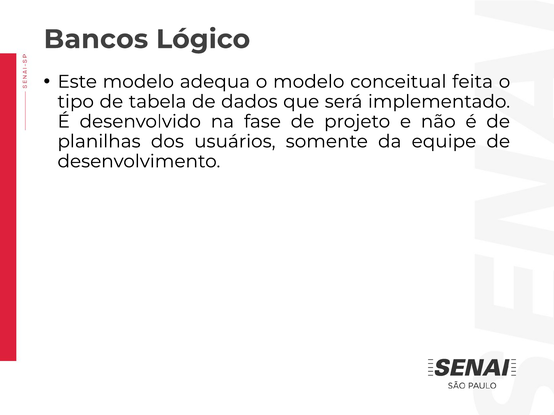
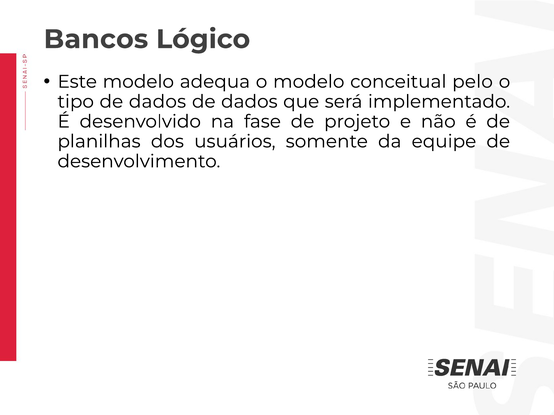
feita: feita -> pelo (472, 82)
tipo de tabela: tabela -> dados (157, 102)
